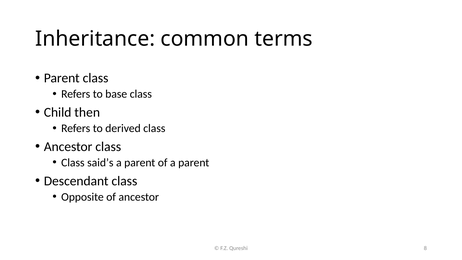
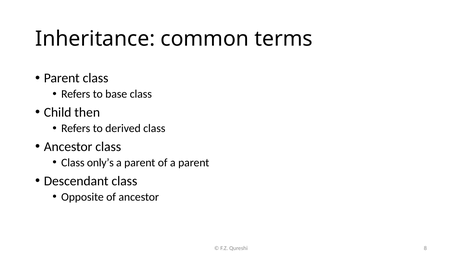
said’s: said’s -> only’s (100, 163)
